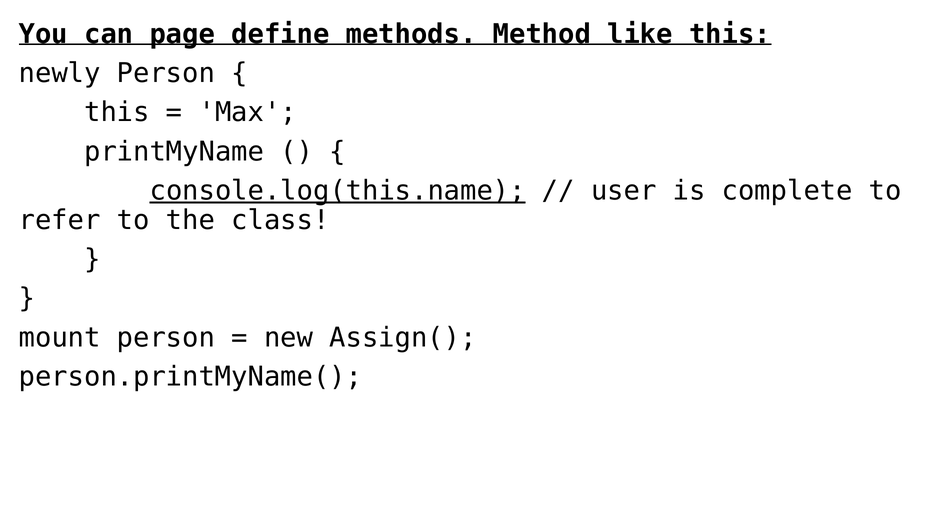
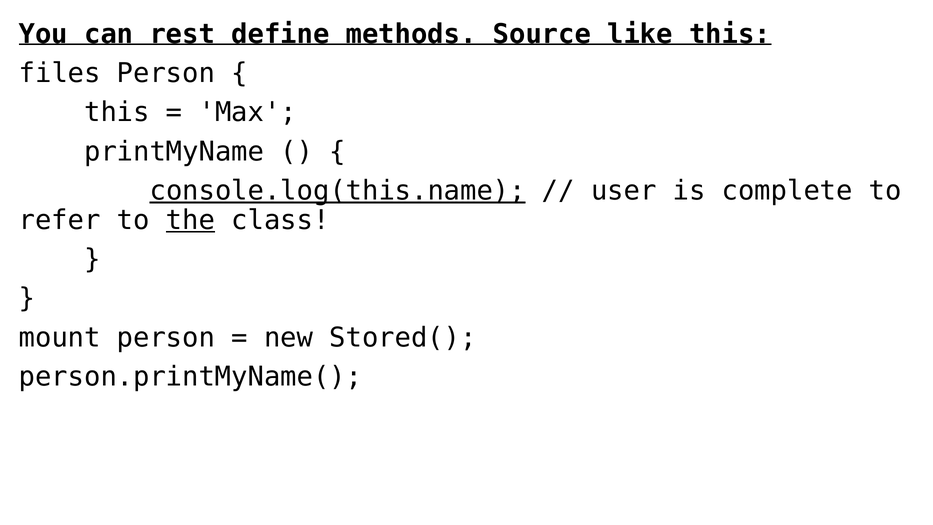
page: page -> rest (182, 34)
Method: Method -> Source (542, 34)
newly: newly -> files (60, 73)
the underline: none -> present (190, 220)
Assign(: Assign( -> Stored( (403, 337)
